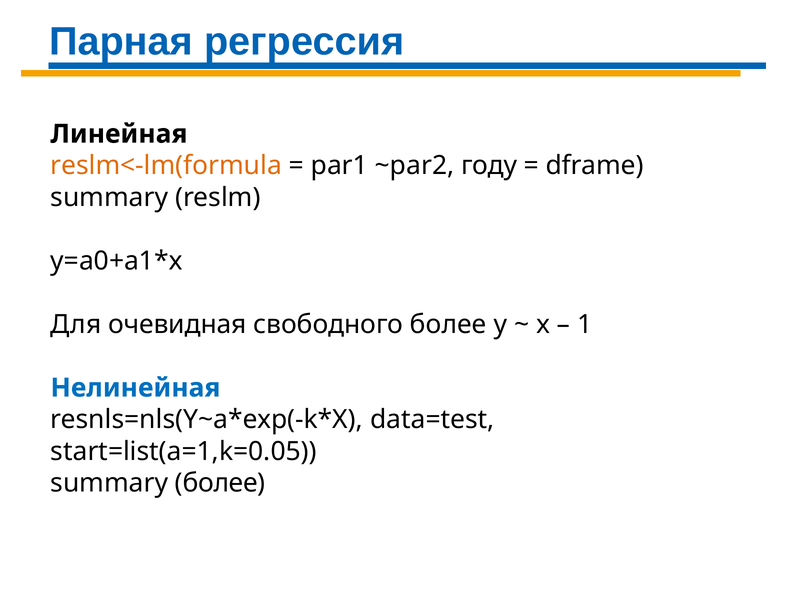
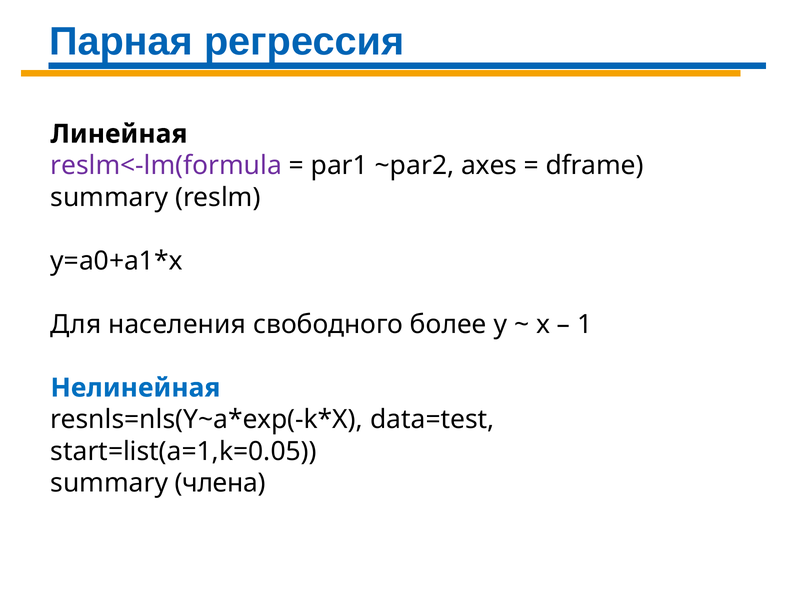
reslm<-lm(formula colour: orange -> purple (166, 166)
году: году -> axes (489, 166)
очевидная: очевидная -> населения (177, 325)
summary более: более -> члена (220, 483)
